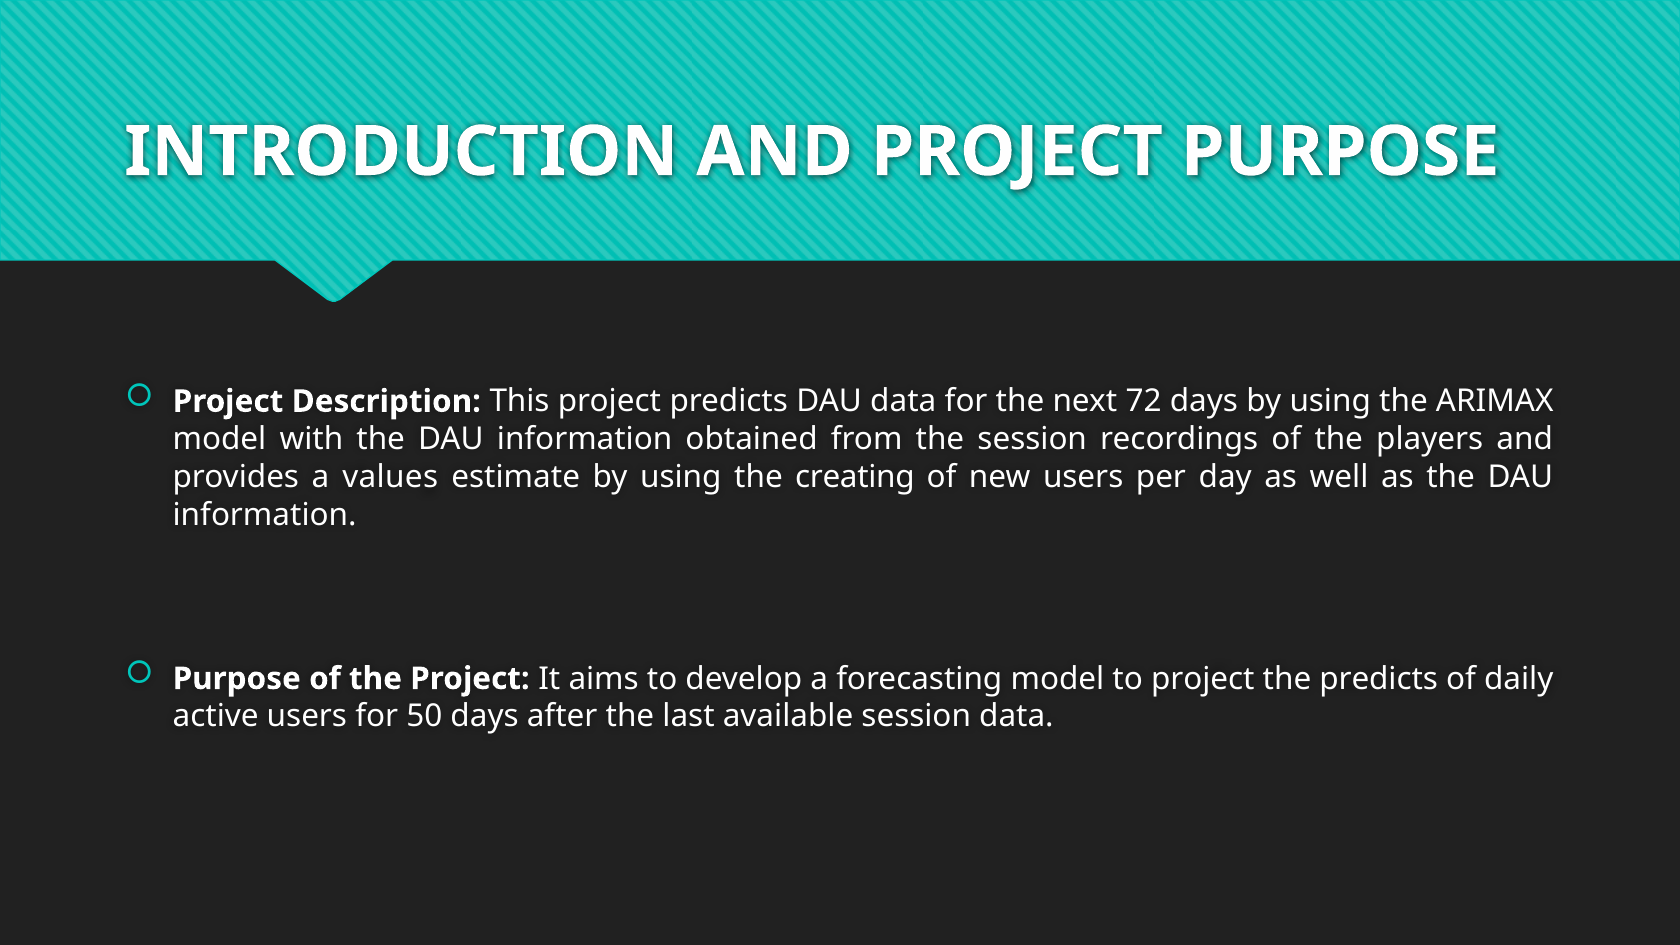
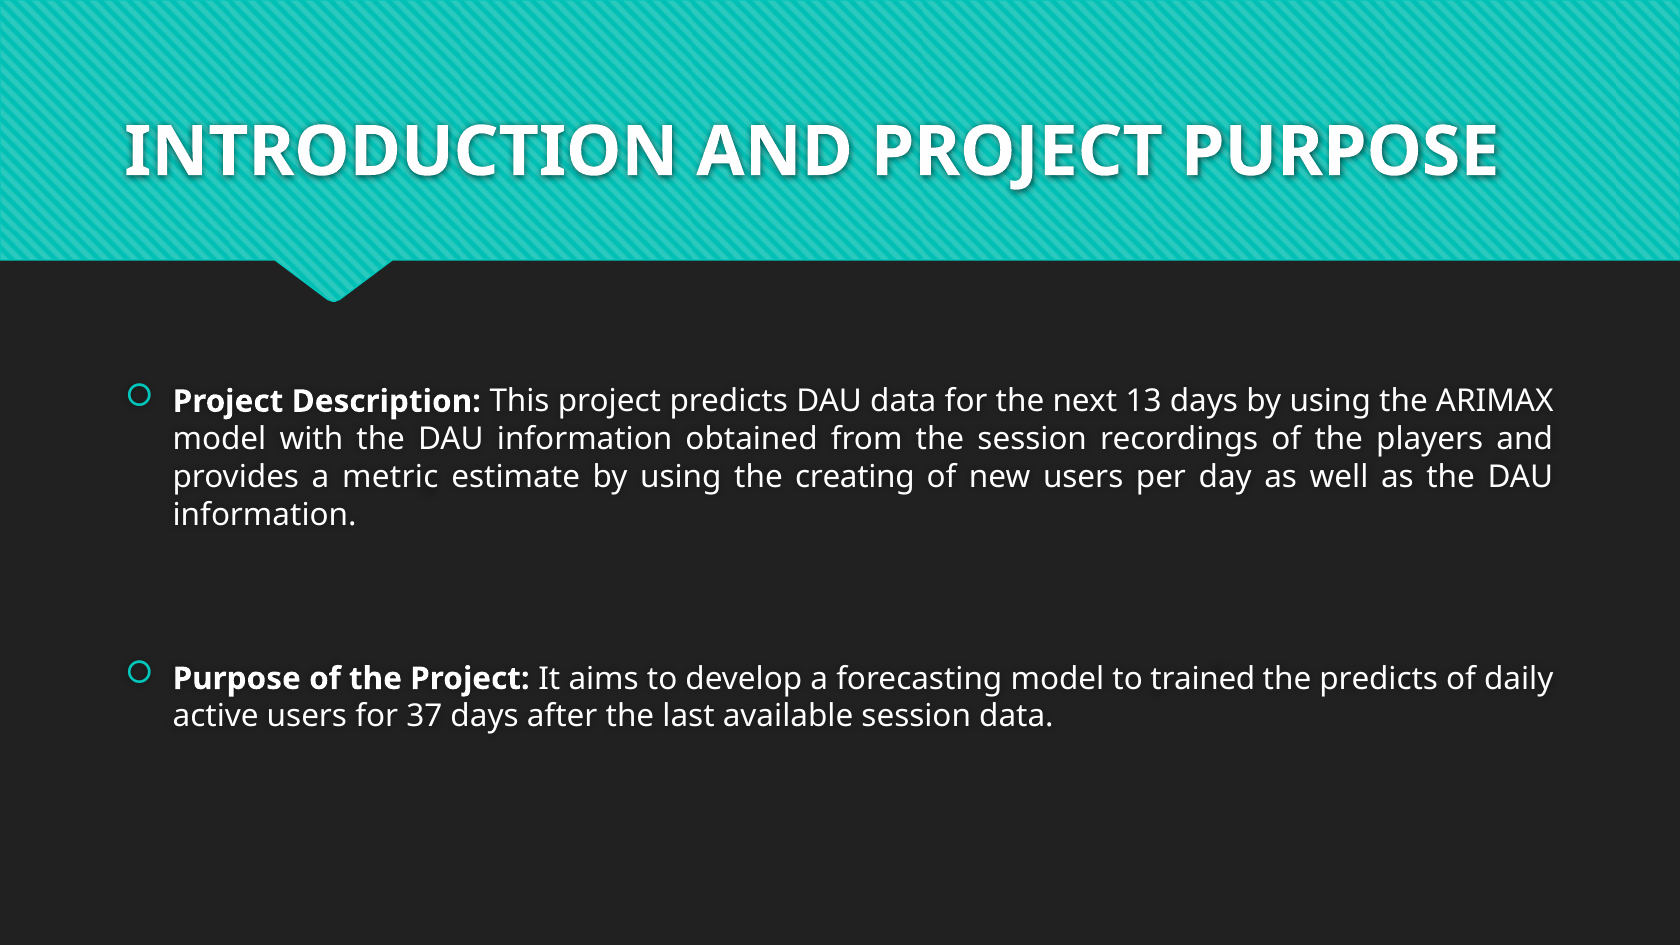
72: 72 -> 13 (1144, 401)
values: values -> metric (390, 477)
to project: project -> trained (1203, 679)
50: 50 -> 37 (424, 716)
